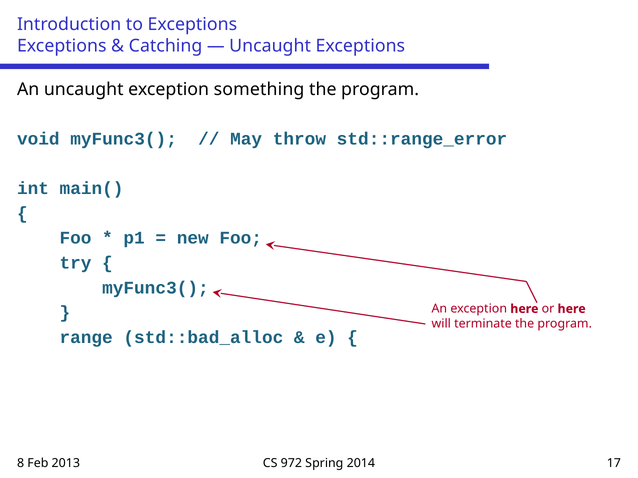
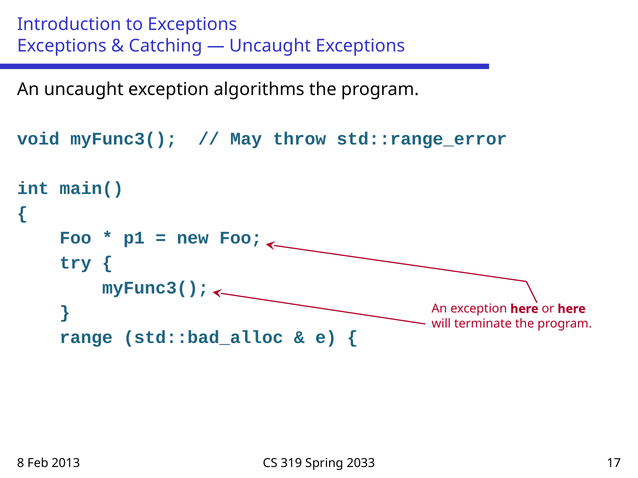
something: something -> algorithms (259, 89)
972: 972 -> 319 (291, 463)
2014: 2014 -> 2033 (361, 463)
